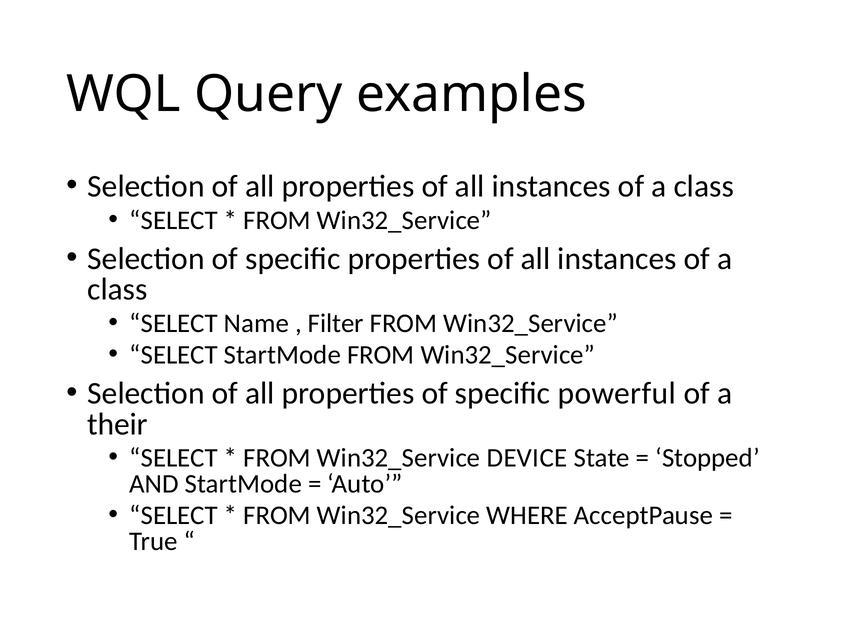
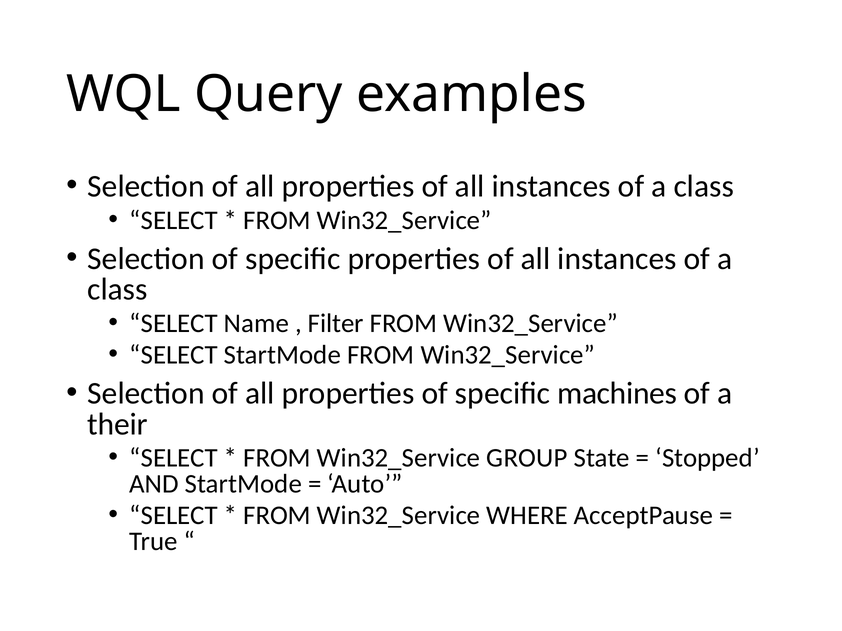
powerful: powerful -> machines (617, 394)
DEVICE: DEVICE -> GROUP (527, 458)
